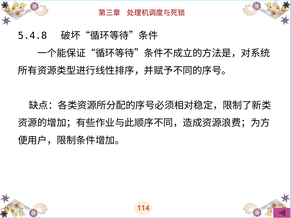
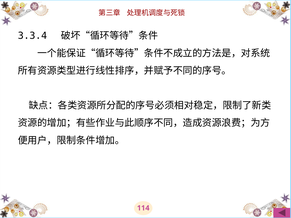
5.4.8: 5.4.8 -> 3.3.4 (32, 36)
